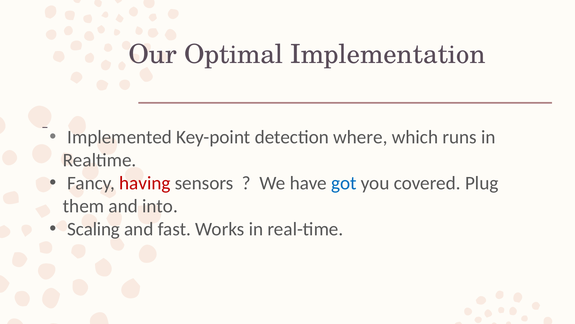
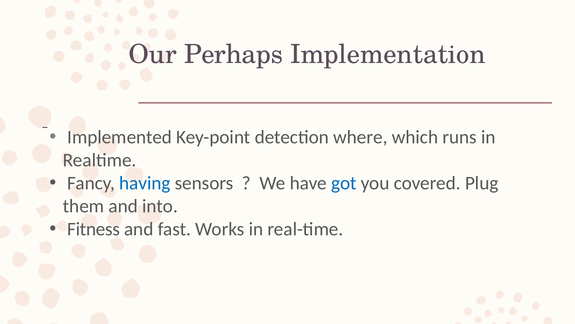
Optimal: Optimal -> Perhaps (234, 55)
having colour: red -> blue (145, 183)
Scaling: Scaling -> Fitness (94, 229)
